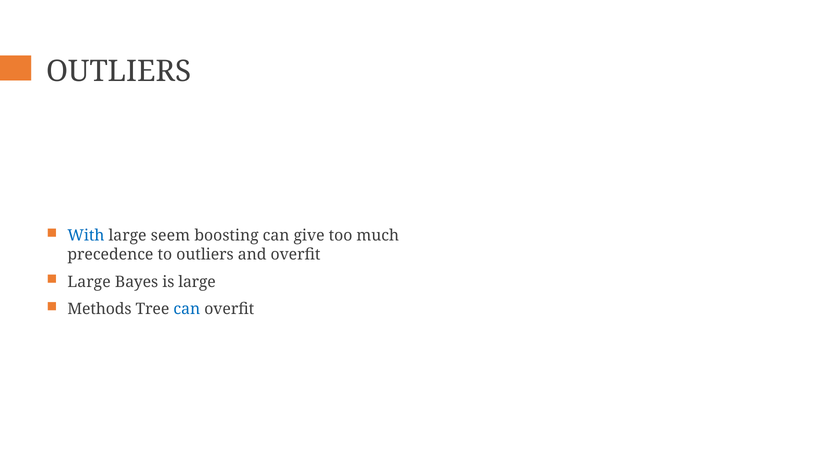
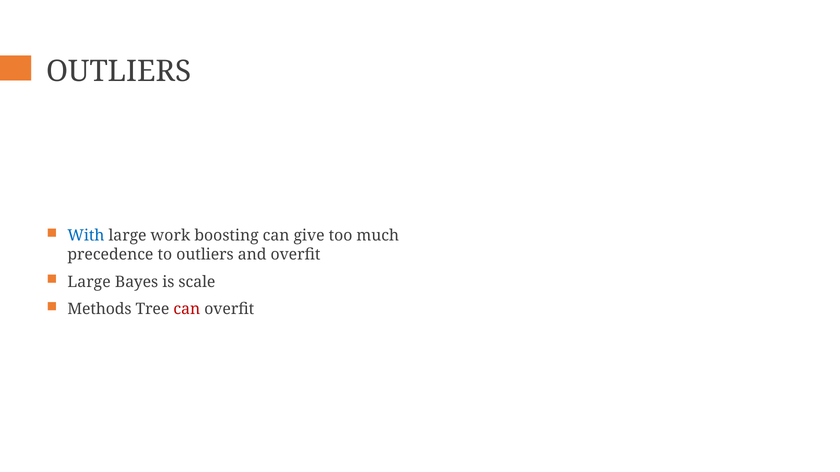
seem: seem -> work (170, 236)
is large: large -> scale (197, 282)
can colour: blue -> red (187, 310)
